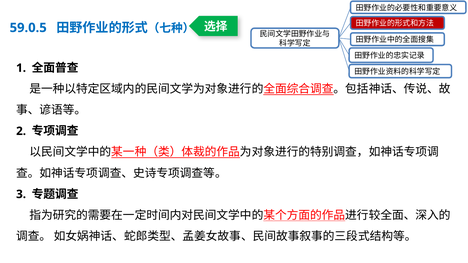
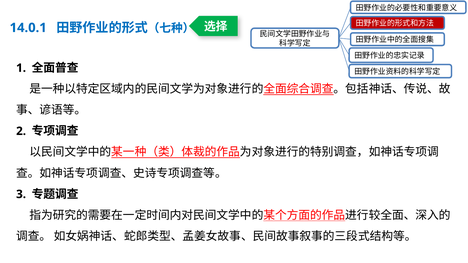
59.0.5: 59.0.5 -> 14.0.1 (28, 28)
